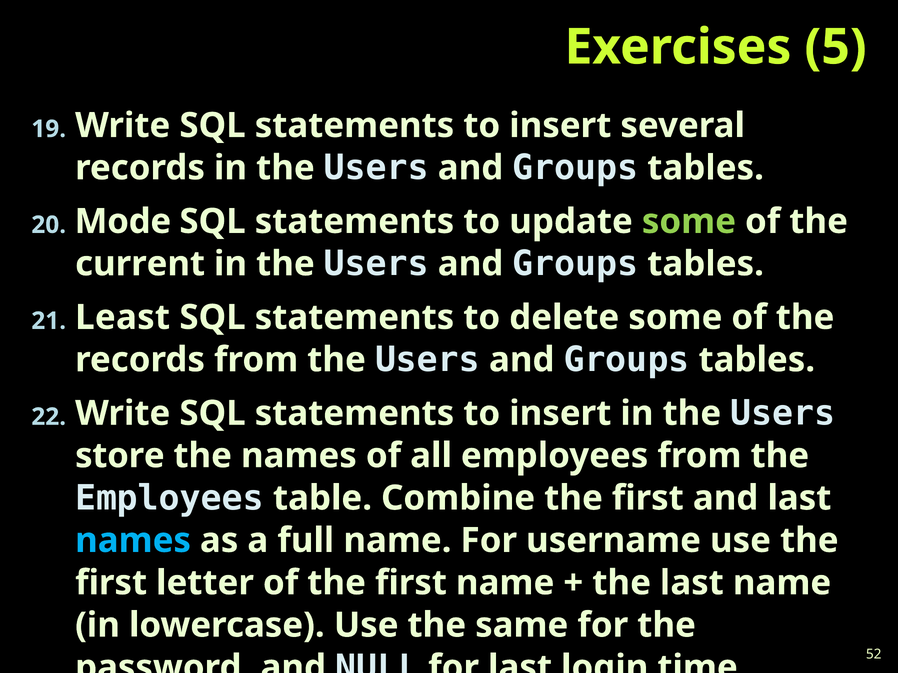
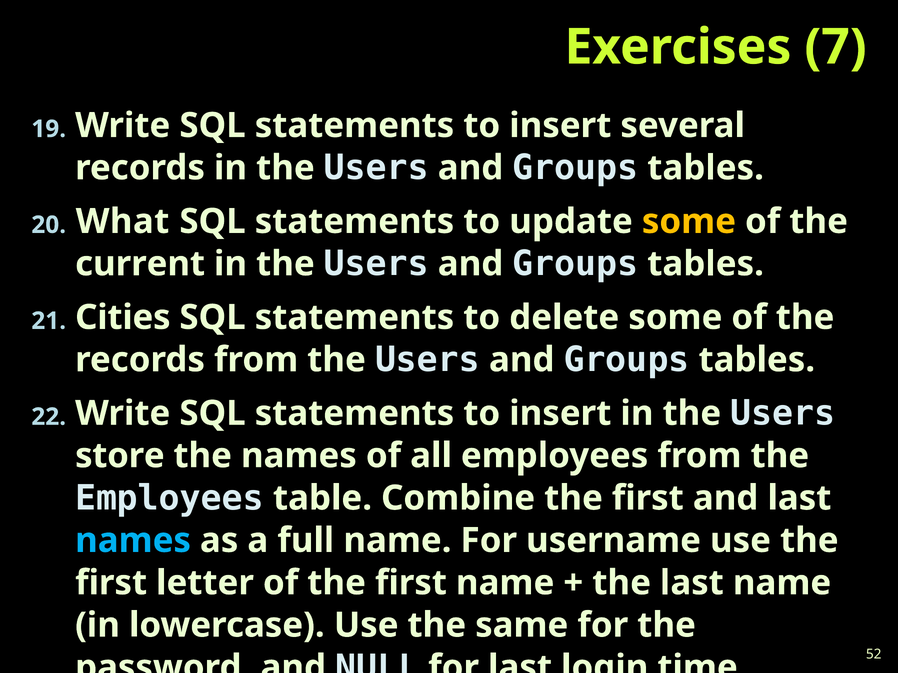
5: 5 -> 7 (836, 47)
Mode: Mode -> What (123, 222)
some colour: light green -> yellow (689, 222)
Least: Least -> Cities (123, 318)
